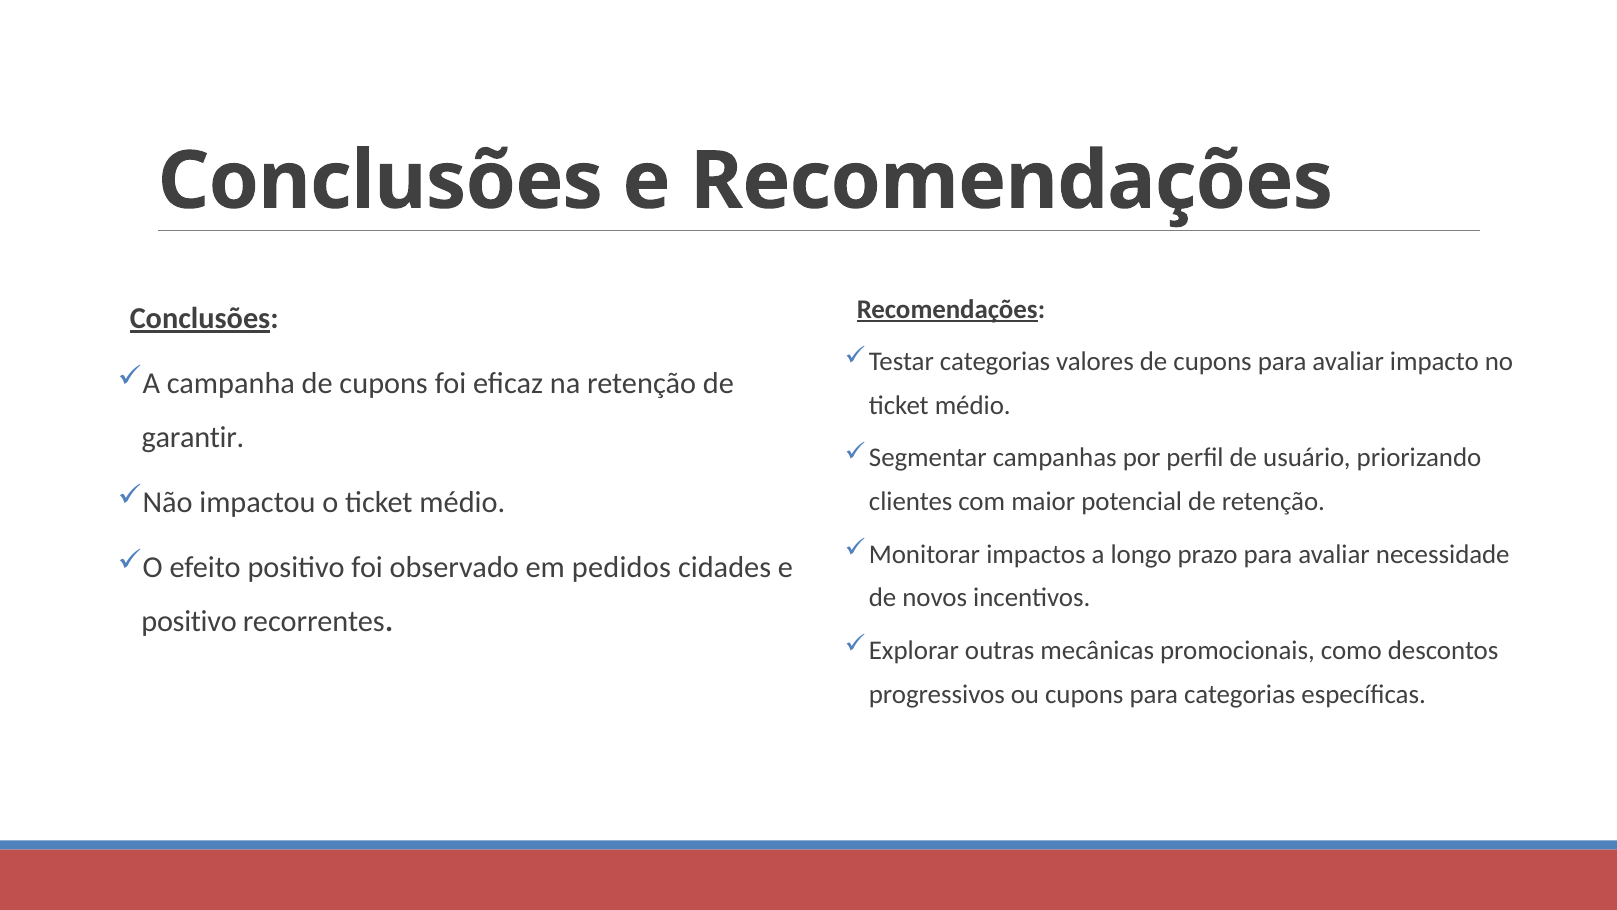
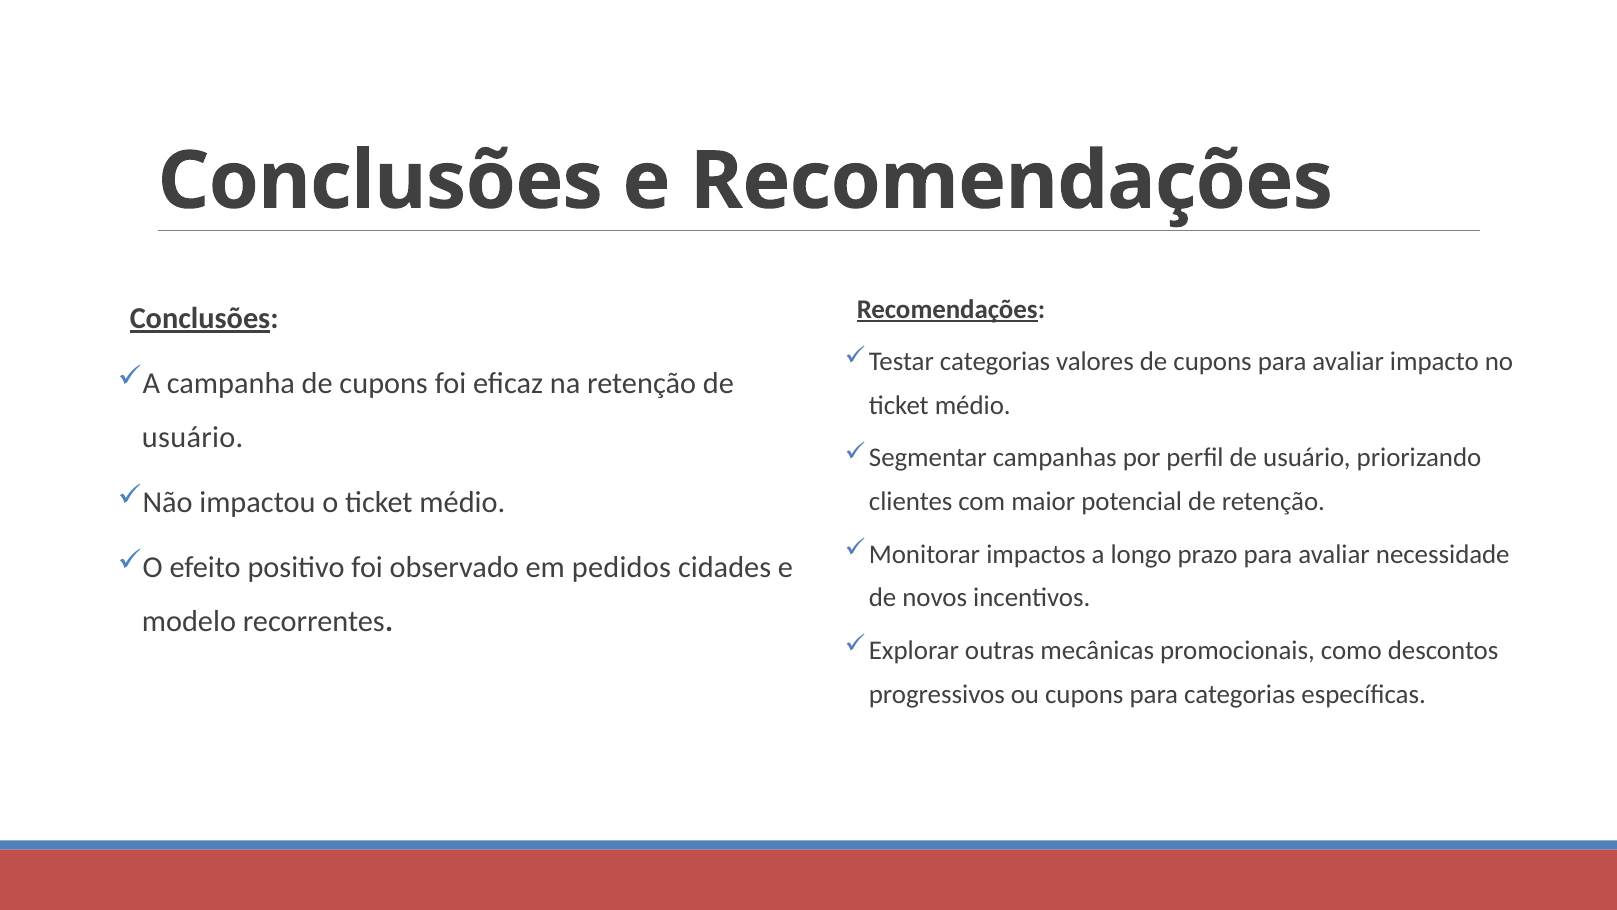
garantir: garantir -> usuário (193, 438)
positivo: positivo -> modelo (189, 621)
